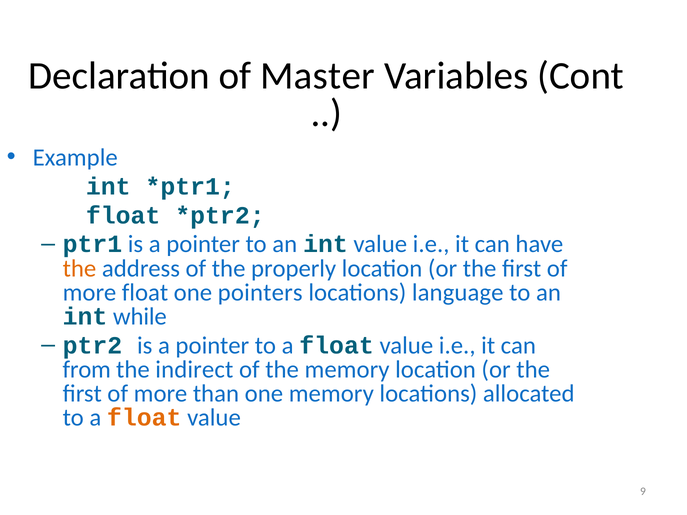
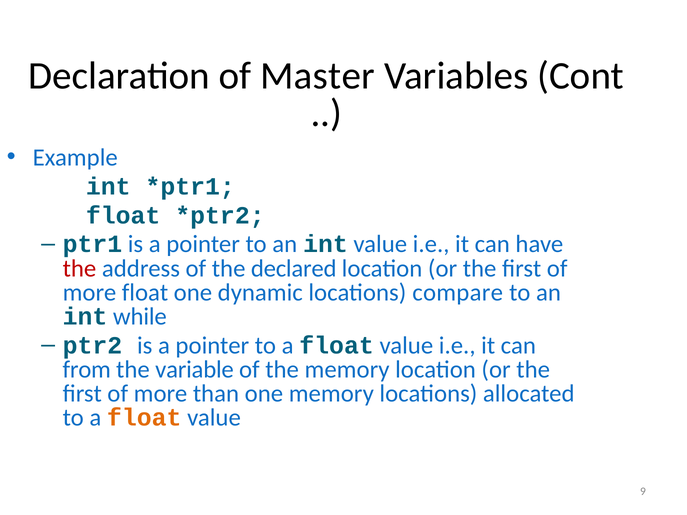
the colour: orange -> red (80, 269)
properly: properly -> declared (294, 269)
pointers: pointers -> dynamic (260, 293)
language: language -> compare (458, 293)
indirect: indirect -> variable (195, 370)
